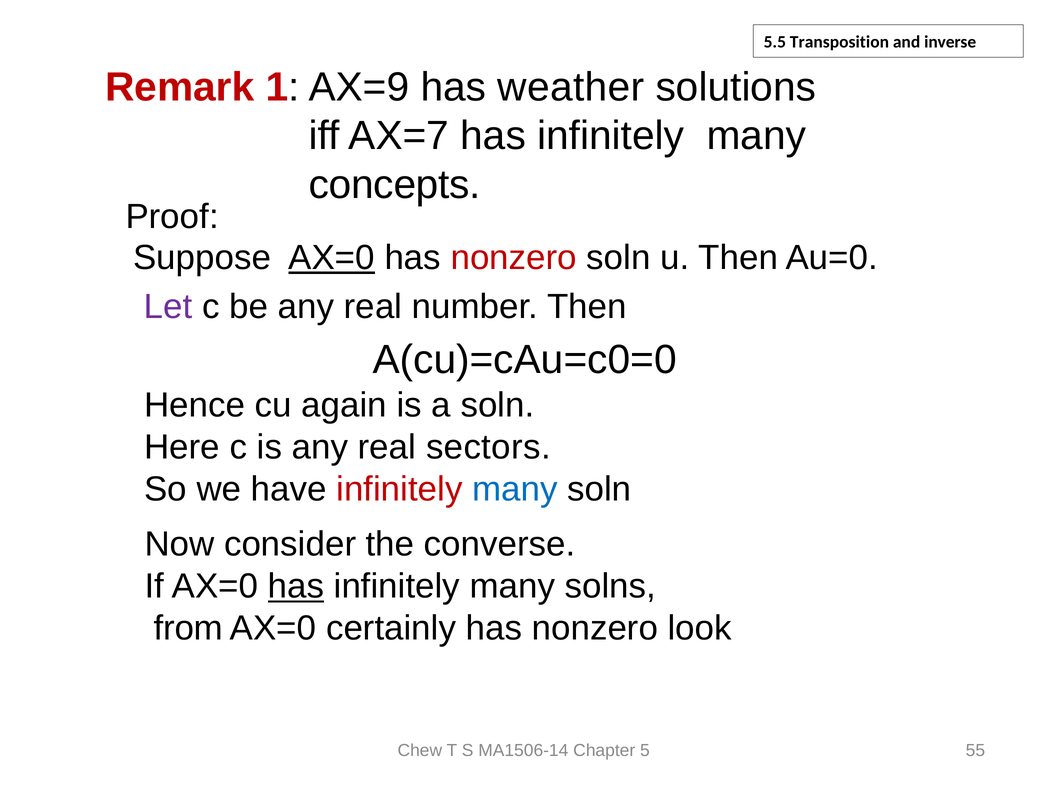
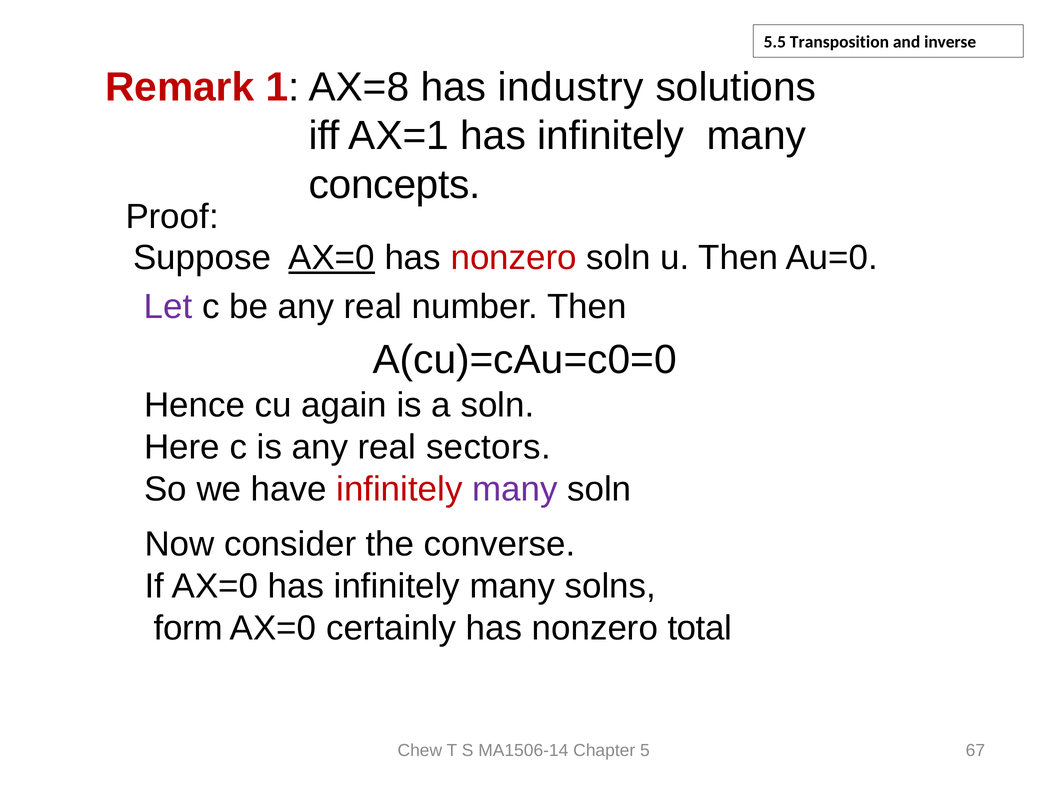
AX=9: AX=9 -> AX=8 (359, 87)
weather: weather -> industry (571, 87)
AX=7: AX=7 -> AX=1 (399, 136)
many colour: blue -> purple (515, 489)
has underline: present -> none (296, 586)
from: from -> form (188, 628)
look: look -> total (700, 628)
55: 55 -> 67 (975, 751)
